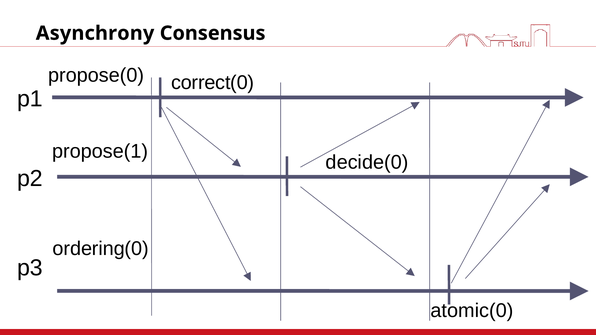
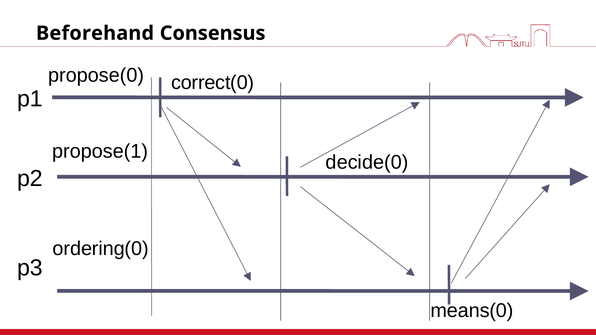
Asynchrony: Asynchrony -> Beforehand (95, 33)
atomic(0: atomic(0 -> means(0 (472, 311)
